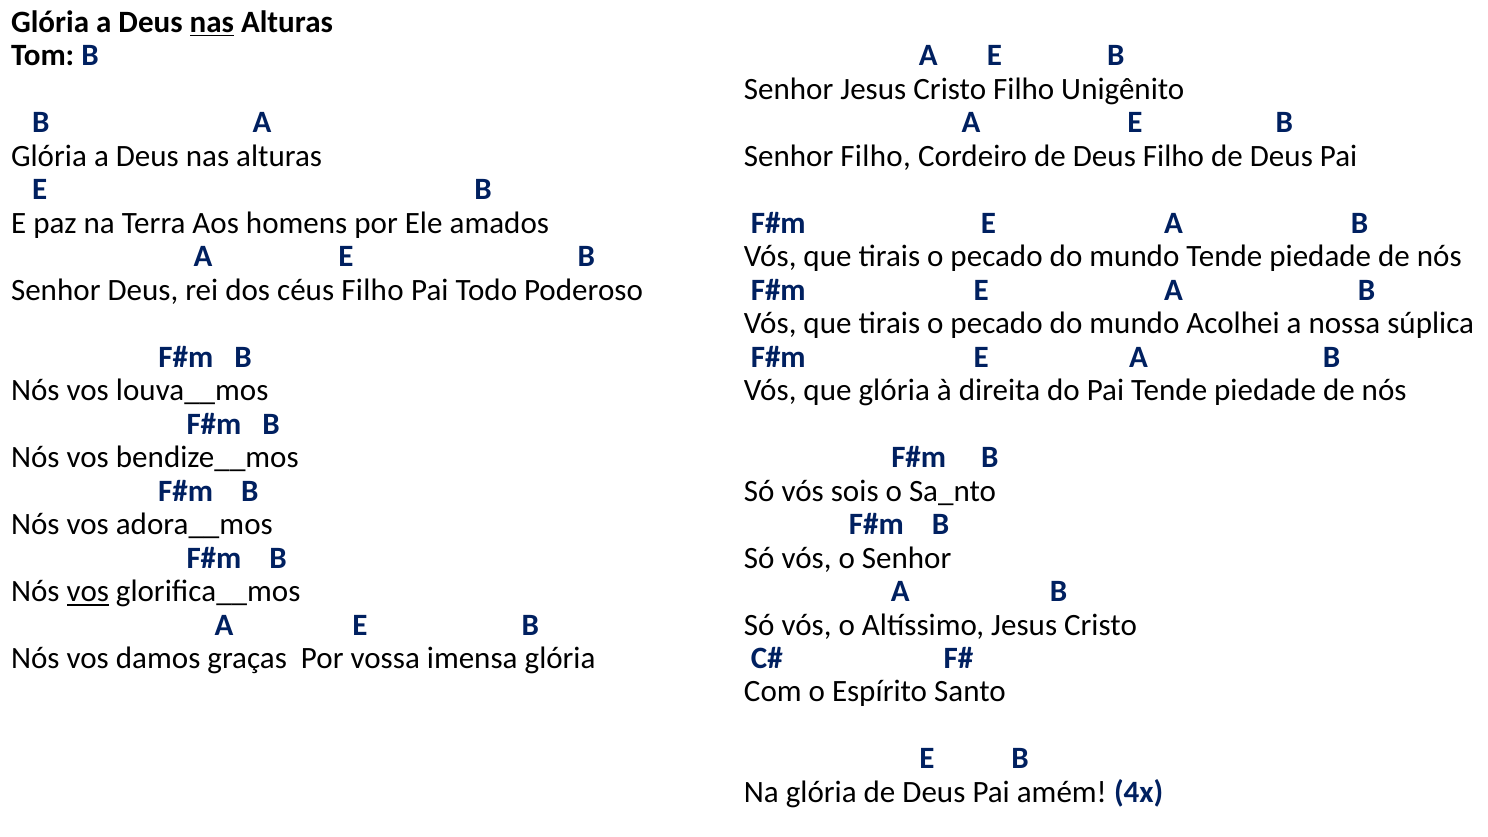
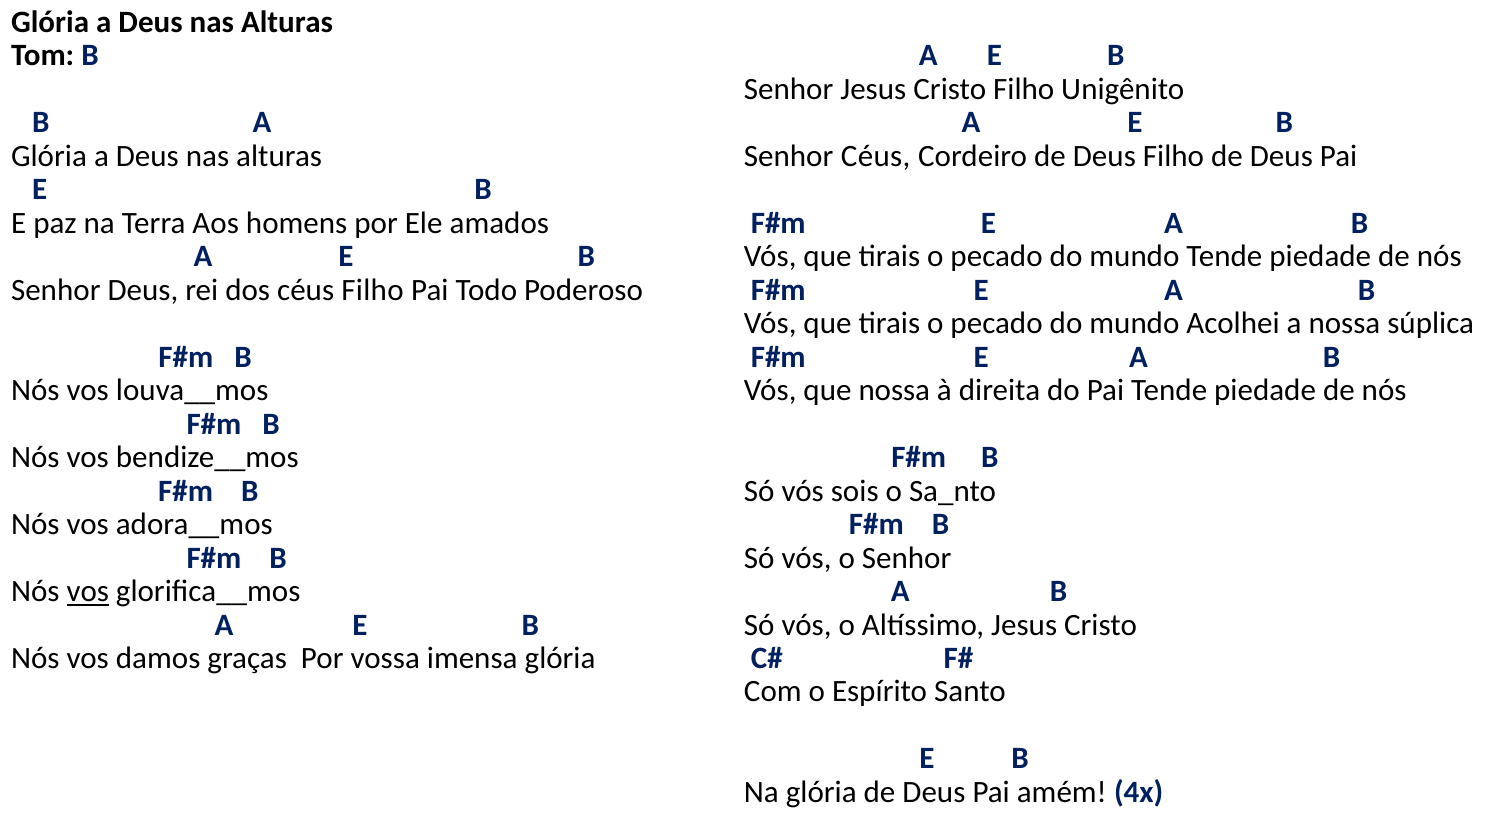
nas underline: present -> none (212, 22)
Senhor Filho: Filho -> Céus (876, 156)
que glória: glória -> nossa (894, 390)
